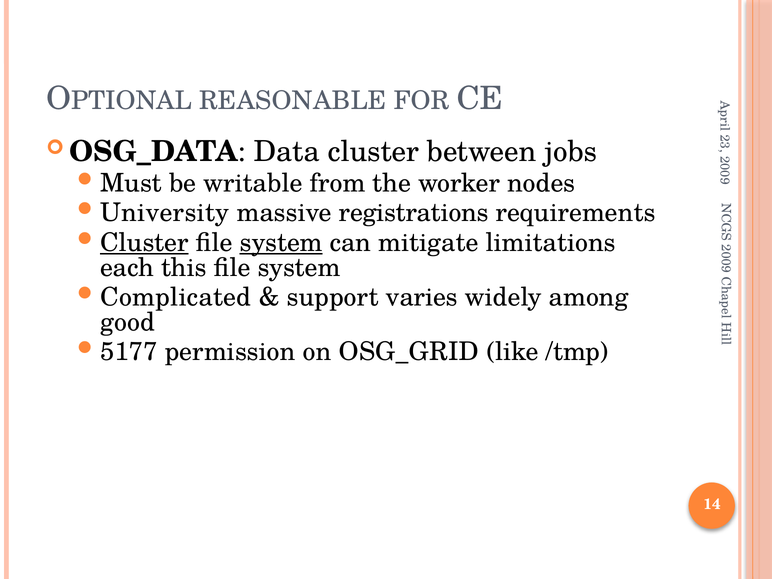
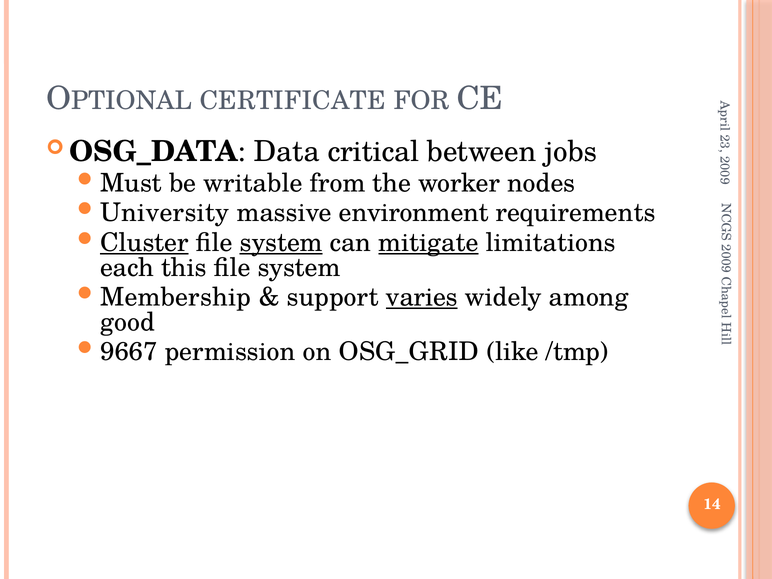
REASONABLE: REASONABLE -> CERTIFICATE (293, 101)
Data cluster: cluster -> critical (374, 152)
registrations: registrations -> environment (414, 213)
mitigate underline: none -> present (428, 243)
Complicated: Complicated -> Membership (176, 297)
varies underline: none -> present (422, 297)
5177: 5177 -> 9667 (129, 352)
